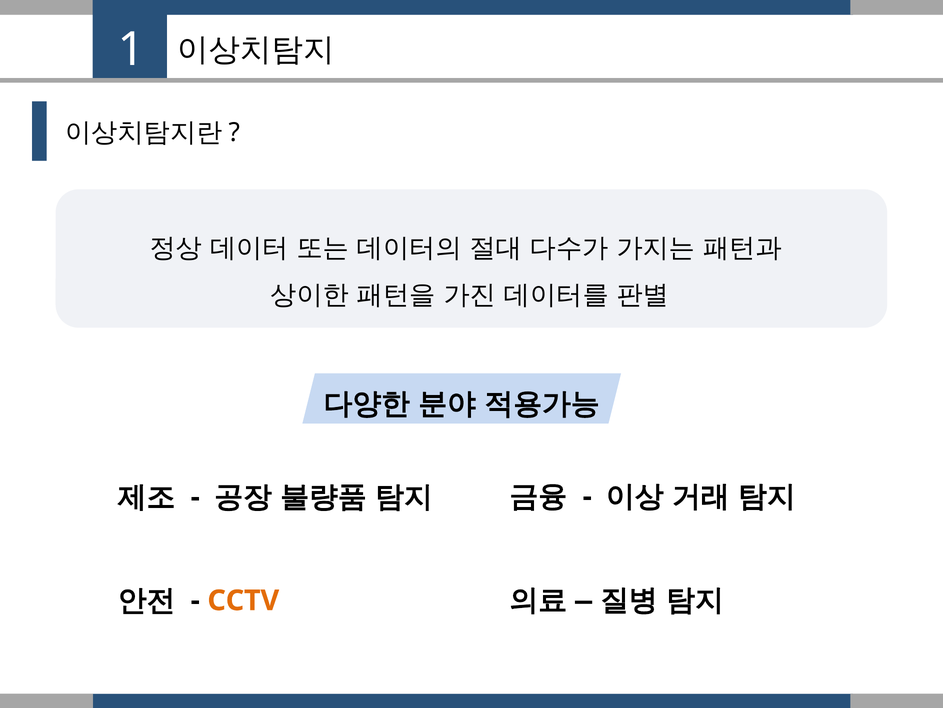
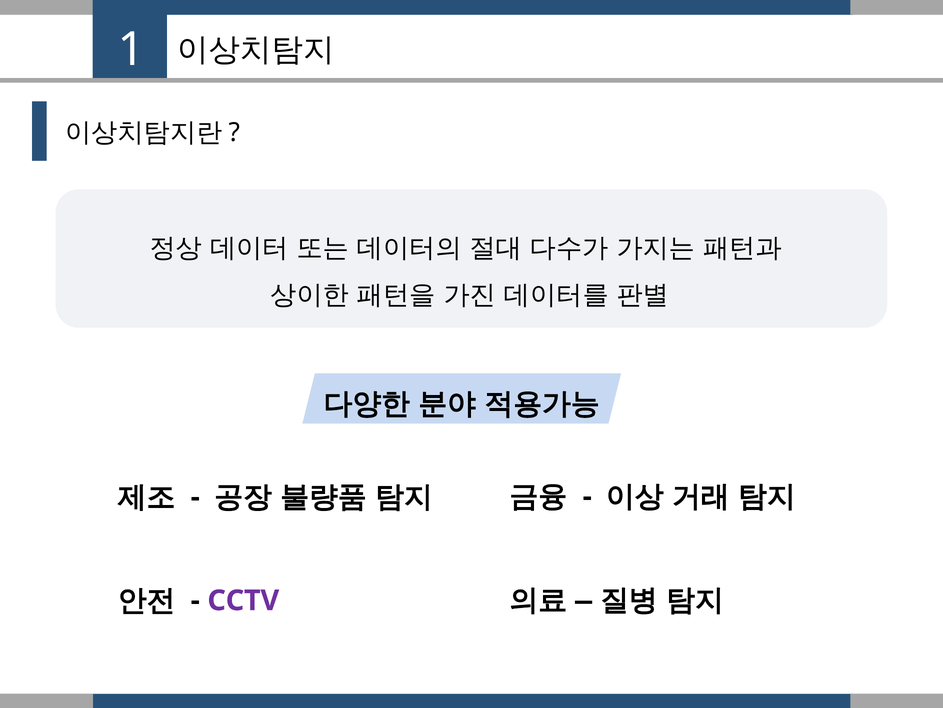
CCTV colour: orange -> purple (243, 600)
